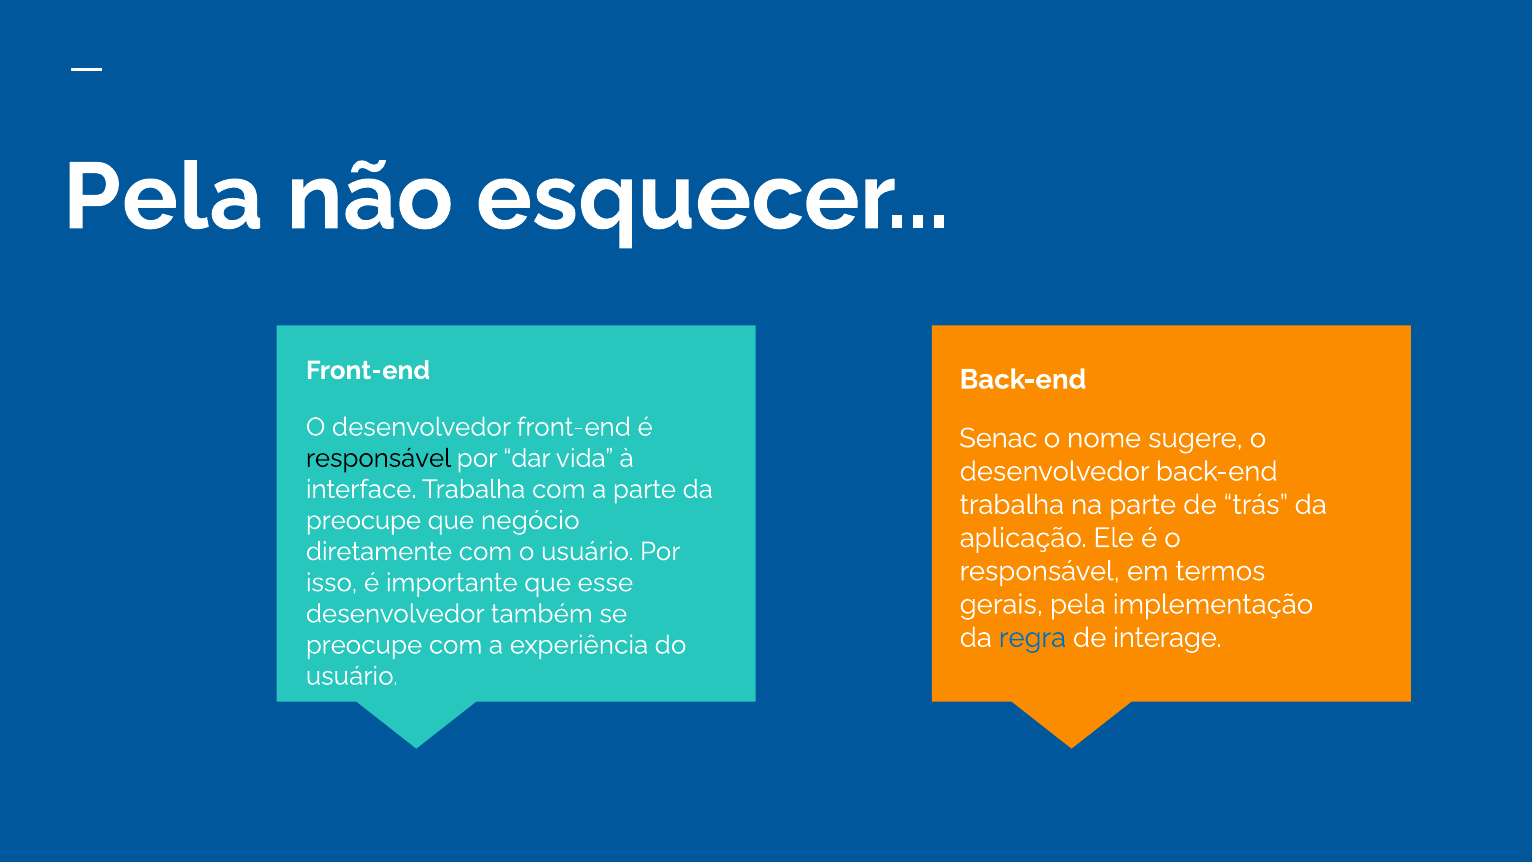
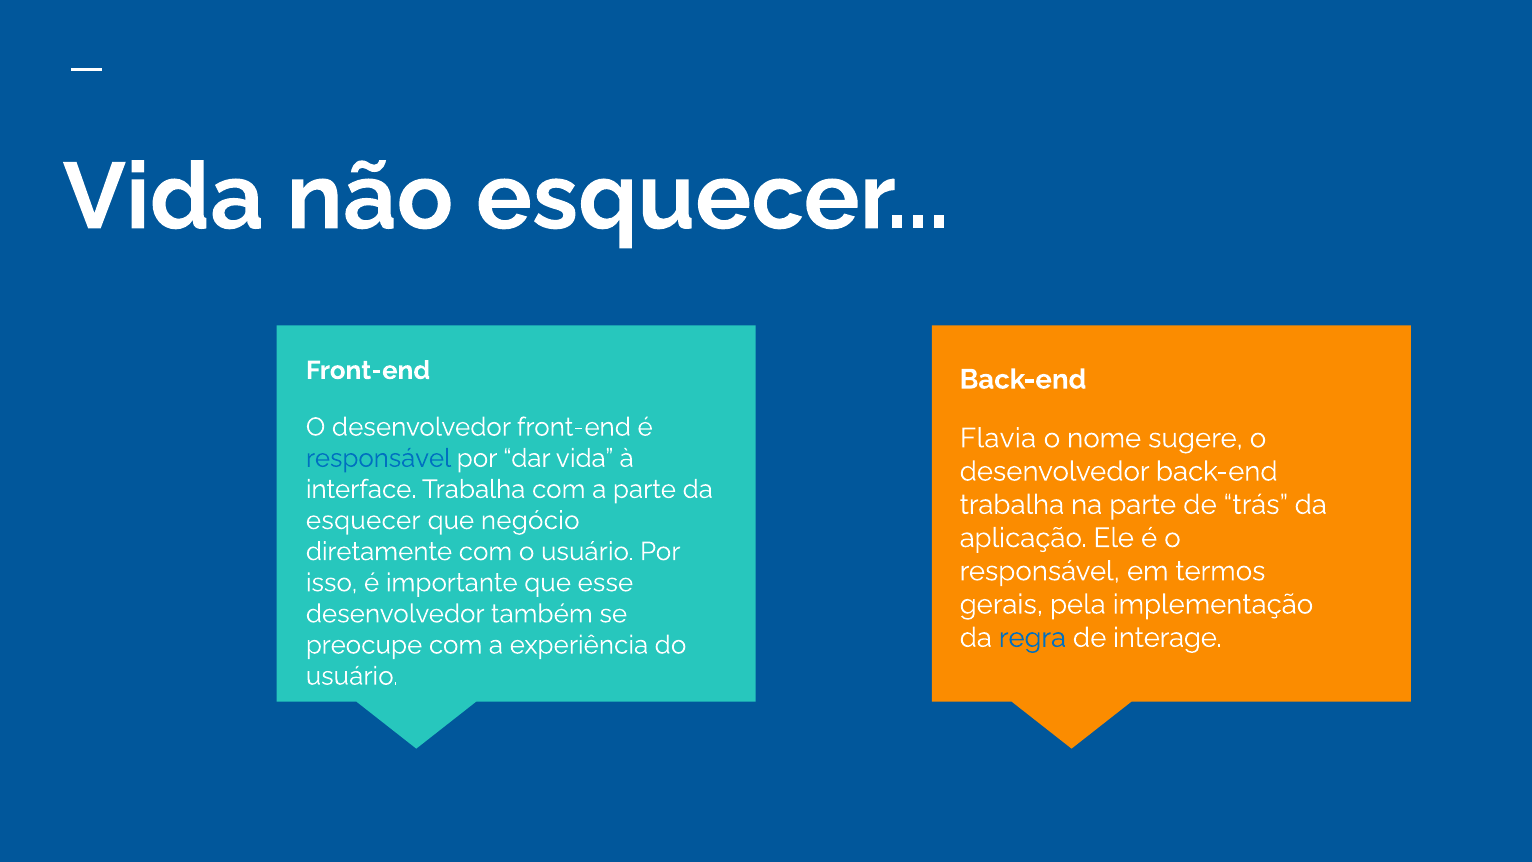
Pela: Pela -> Vida (163, 197)
Senac: Senac -> Flavia (998, 438)
responsável colour: black -> blue (378, 458)
preocupe: preocupe -> esquecer (363, 520)
